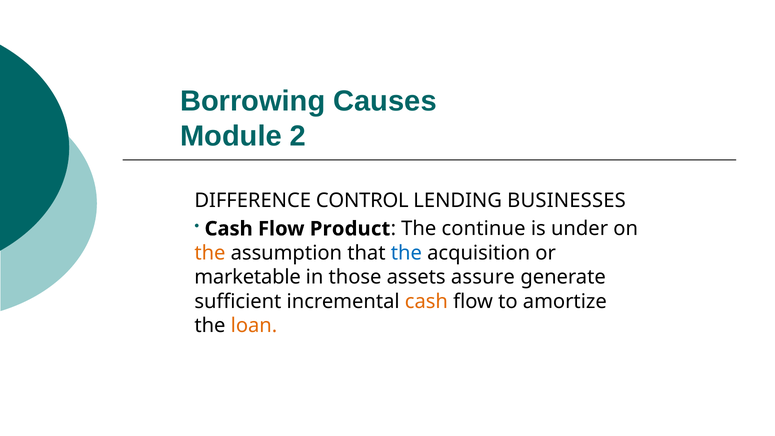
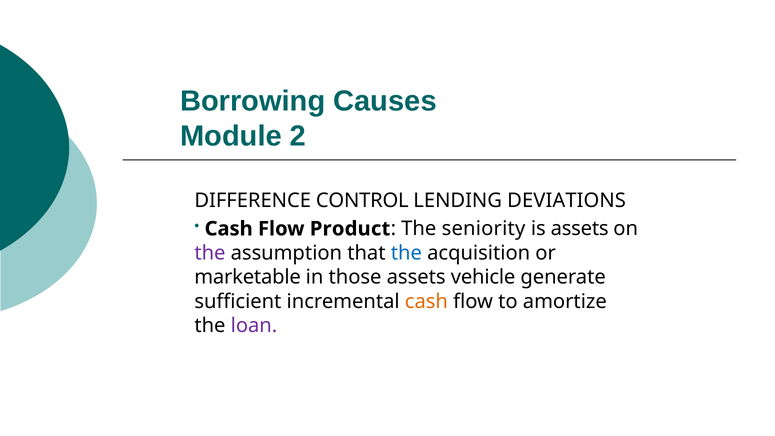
BUSINESSES: BUSINESSES -> DEVIATIONS (567, 200)
continue: continue -> seniority (484, 229)
is under: under -> assets (580, 229)
the colour: orange -> purple (210, 253)
assure: assure -> vehicle (483, 277)
loan colour: orange -> purple (254, 326)
